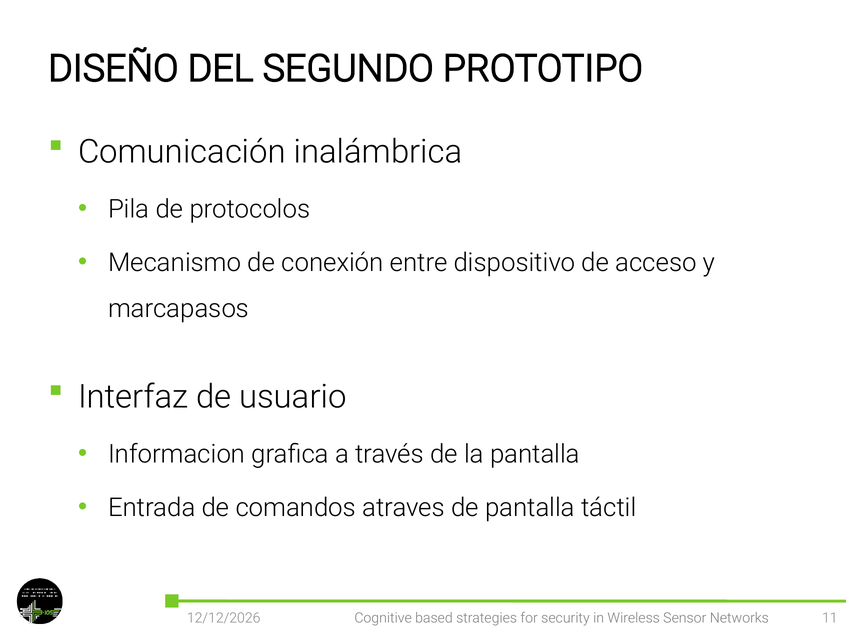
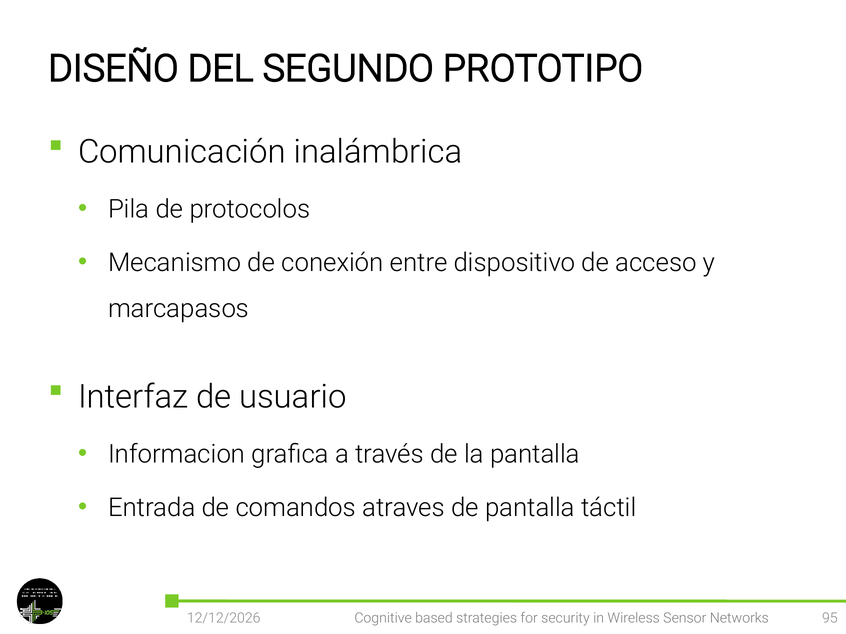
11: 11 -> 95 (830, 619)
